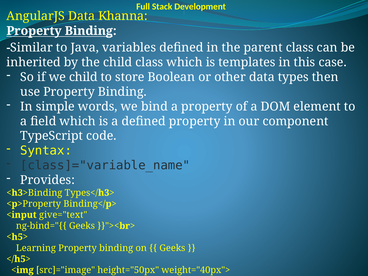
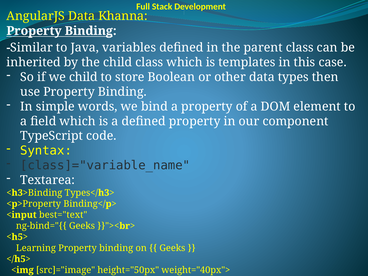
Provides: Provides -> Textarea (48, 180)
give="text: give="text -> best="text (63, 215)
